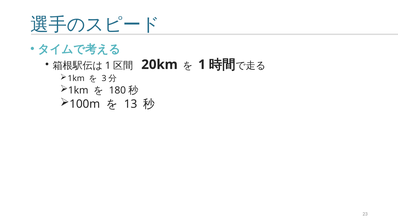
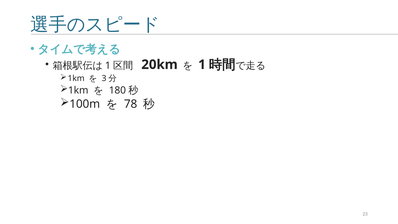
13: 13 -> 78 (131, 104)
